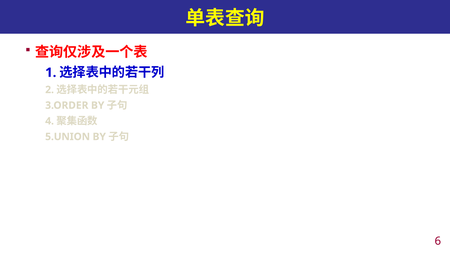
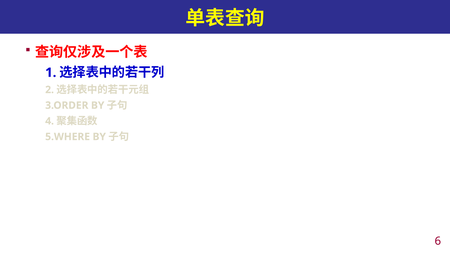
5.UNION: 5.UNION -> 5.WHERE (68, 137)
